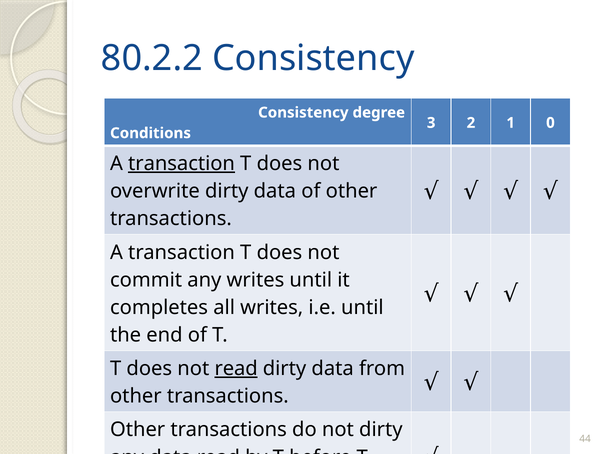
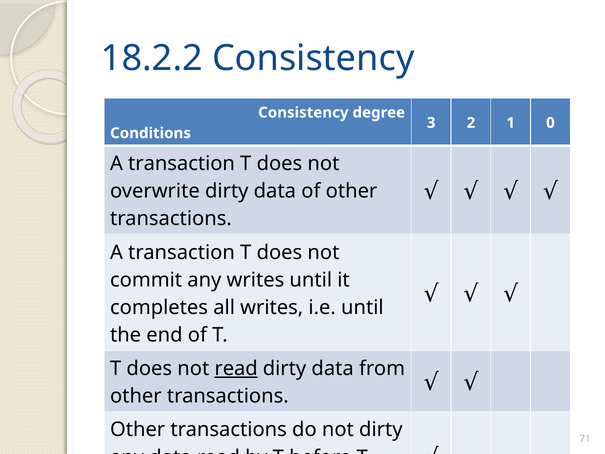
80.2.2: 80.2.2 -> 18.2.2 (152, 59)
transaction underline: present -> none (182, 164)
44: 44 -> 71 (585, 439)
